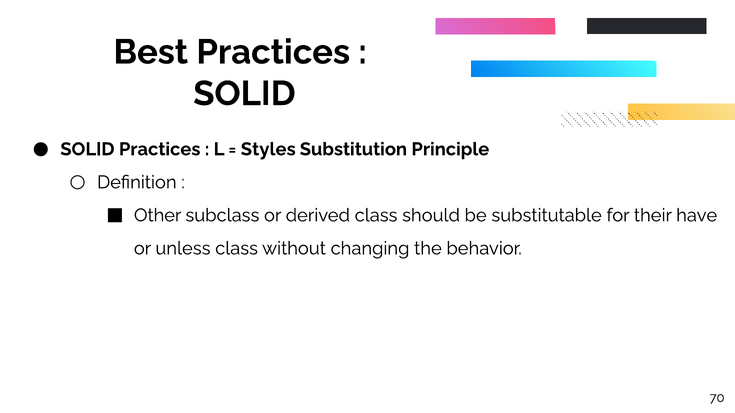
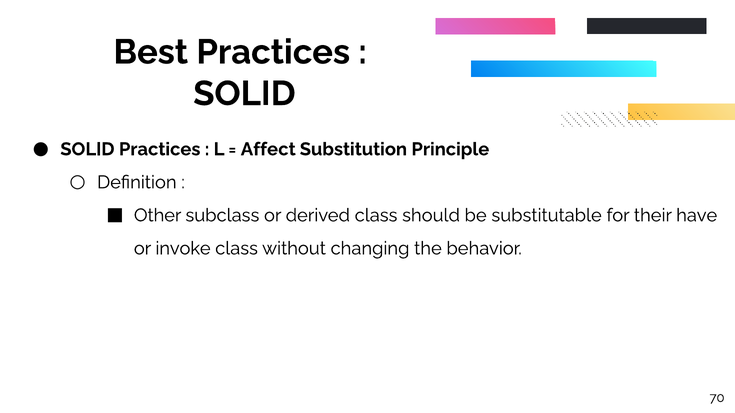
Styles: Styles -> Affect (268, 149)
unless: unless -> invoke (183, 249)
